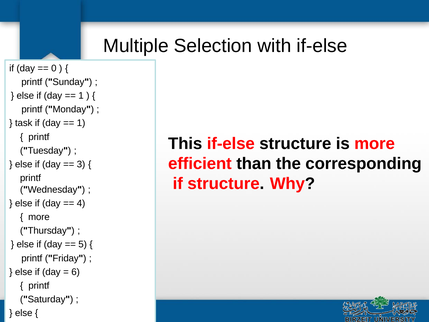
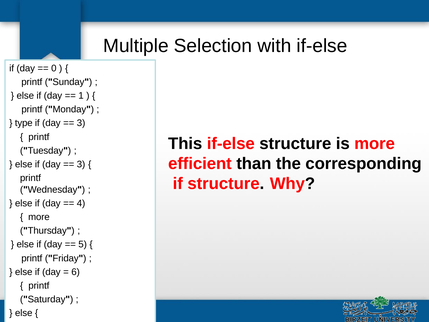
task: task -> type (24, 123)
1: 1 -> 3 (81, 123)
